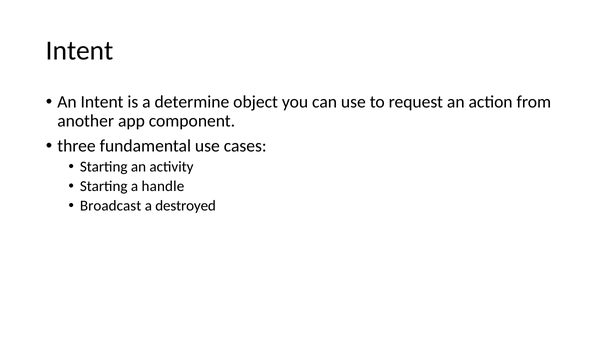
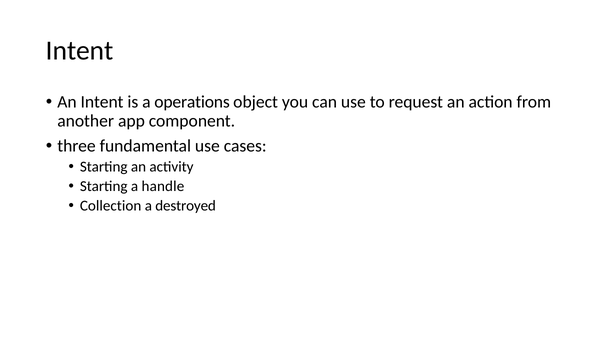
determine: determine -> operations (192, 102)
Broadcast: Broadcast -> Collection (111, 206)
